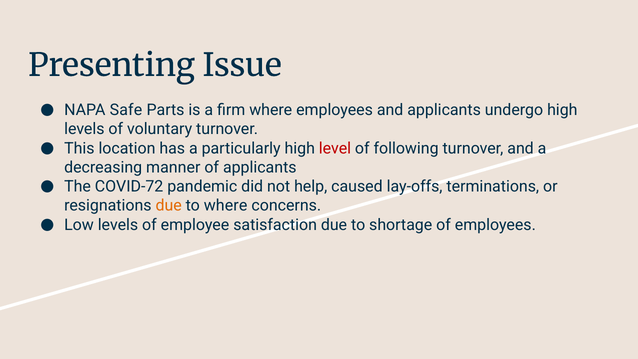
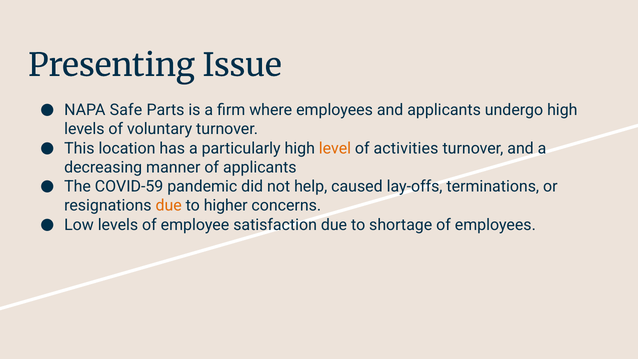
level colour: red -> orange (335, 148)
following: following -> activities (406, 148)
COVID-72: COVID-72 -> COVID-59 (129, 187)
to where: where -> higher (226, 206)
